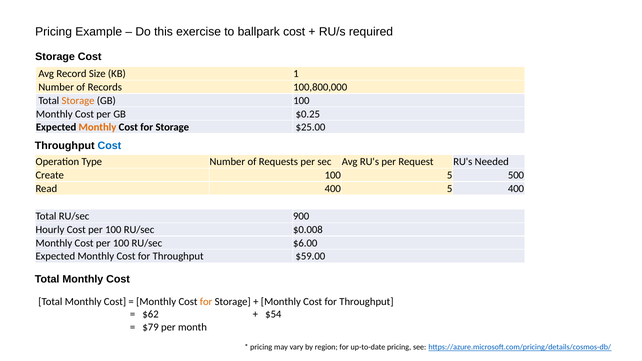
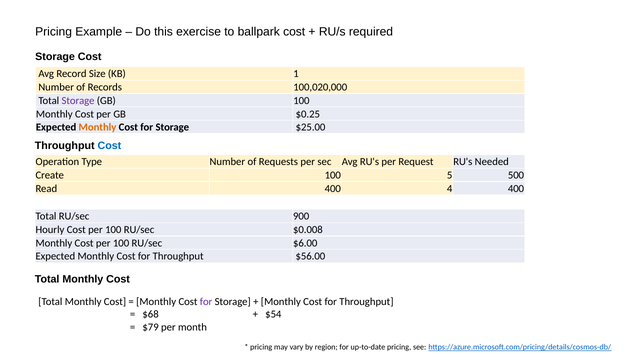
100,800,000: 100,800,000 -> 100,020,000 (320, 87)
Storage colour: orange -> purple (78, 101)
400 5: 5 -> 4 (450, 189)
$59.00: $59.00 -> $56.00 (310, 257)
for colour: orange -> purple (206, 302)
$62: $62 -> $68 (151, 314)
